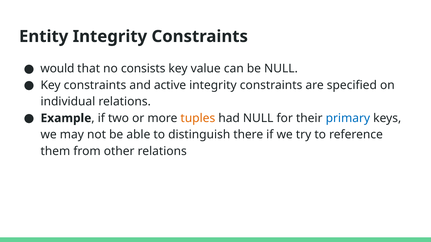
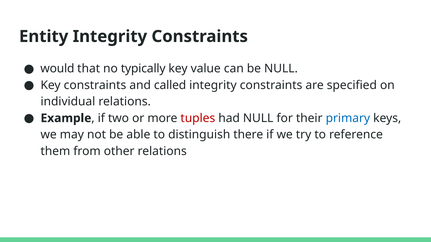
consists: consists -> typically (143, 69)
active: active -> called (170, 85)
tuples colour: orange -> red (198, 118)
